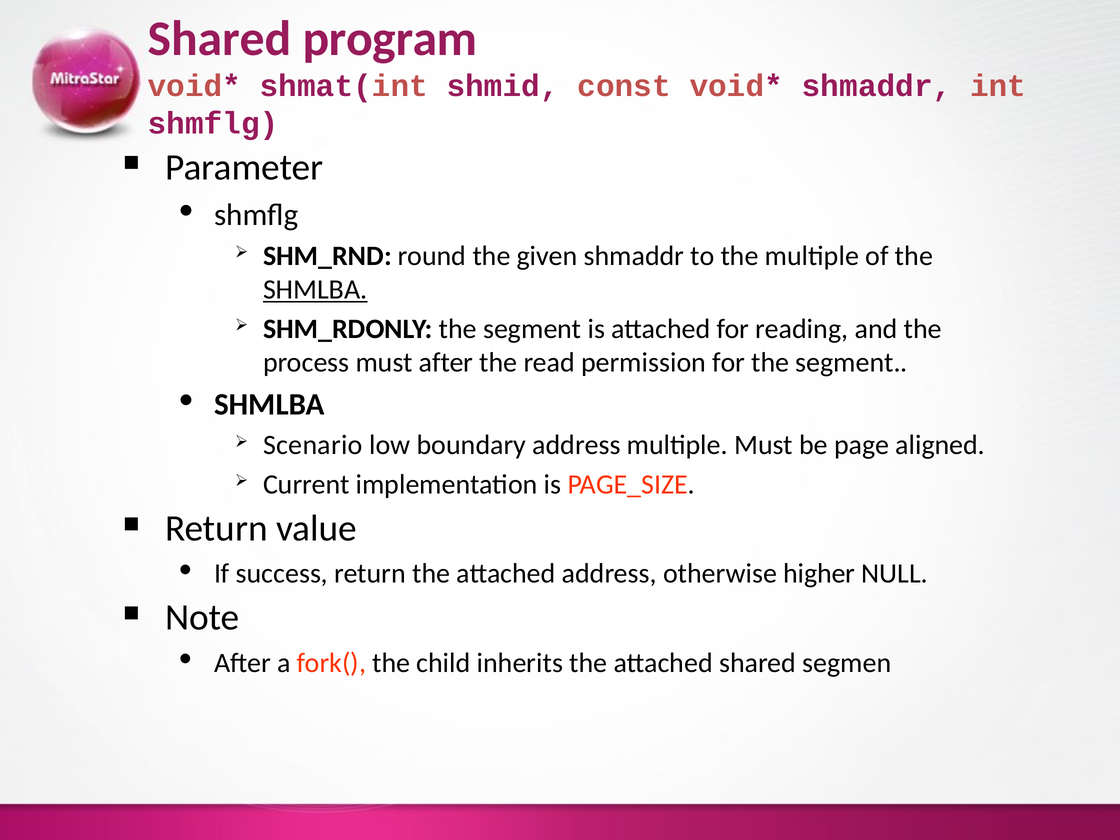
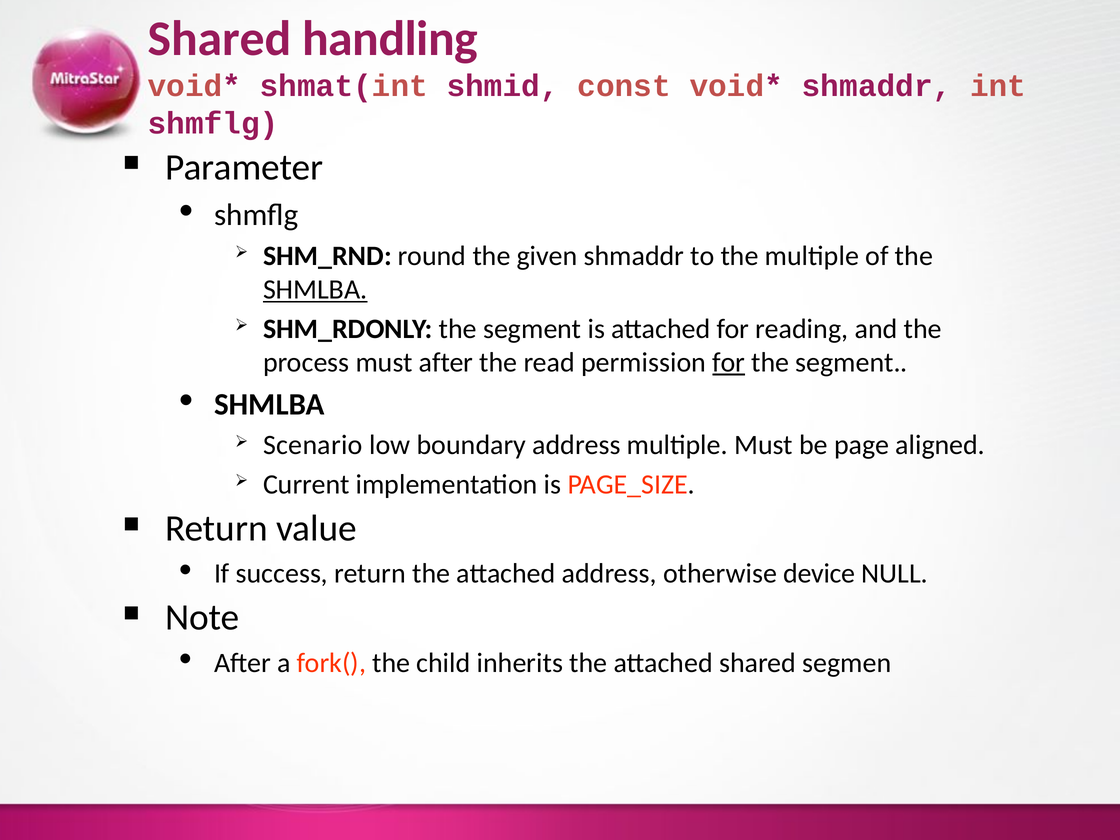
program: program -> handling (390, 39)
for underline: none -> present (729, 362)
higher: higher -> device (819, 574)
